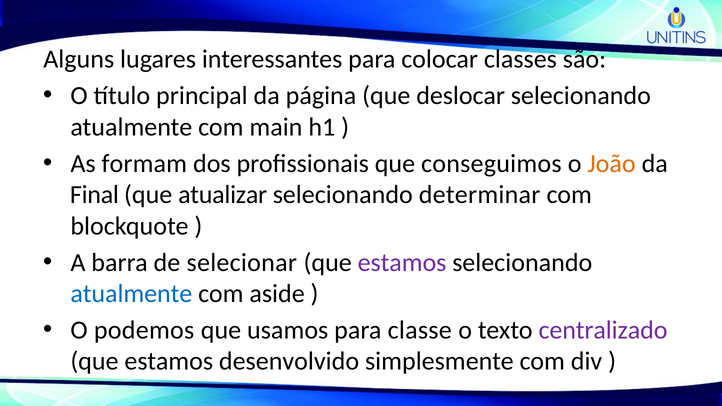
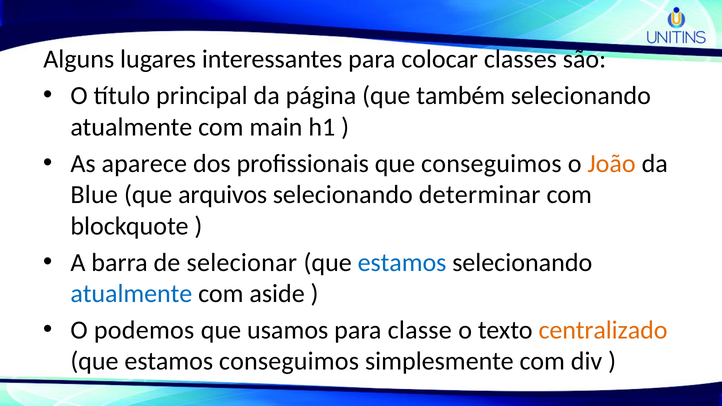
deslocar: deslocar -> também (461, 96)
formam: formam -> aparece (144, 164)
Final: Final -> Blue (94, 195)
atualizar: atualizar -> arquivos (223, 195)
estamos colour: purple -> blue (402, 263)
centralizado colour: purple -> orange (603, 330)
estamos desenvolvido: desenvolvido -> conseguimos (289, 362)
